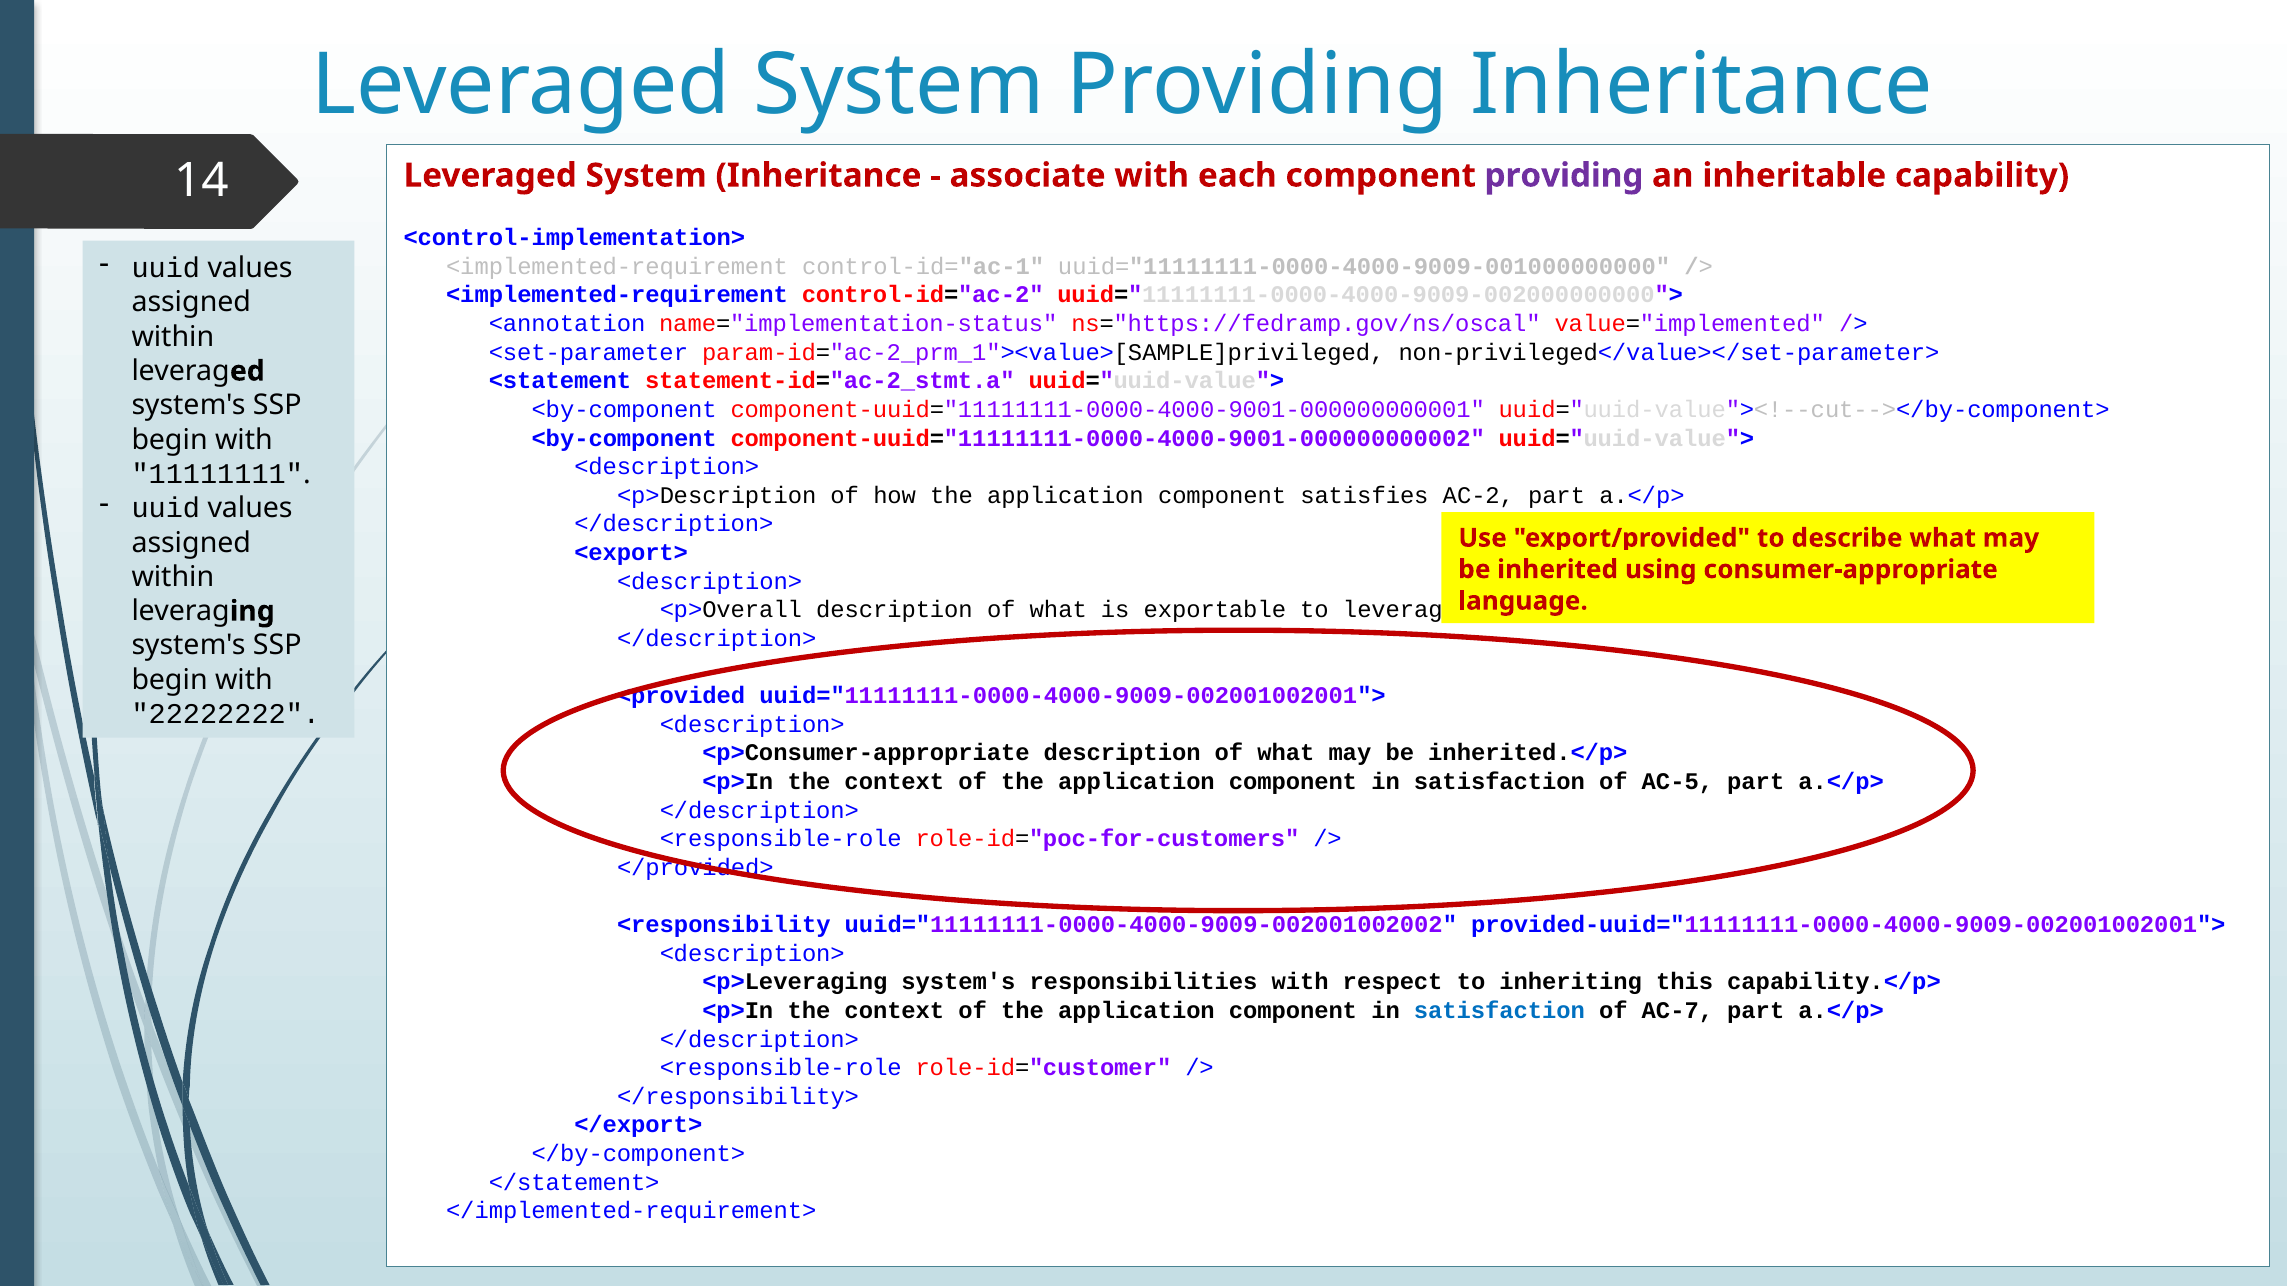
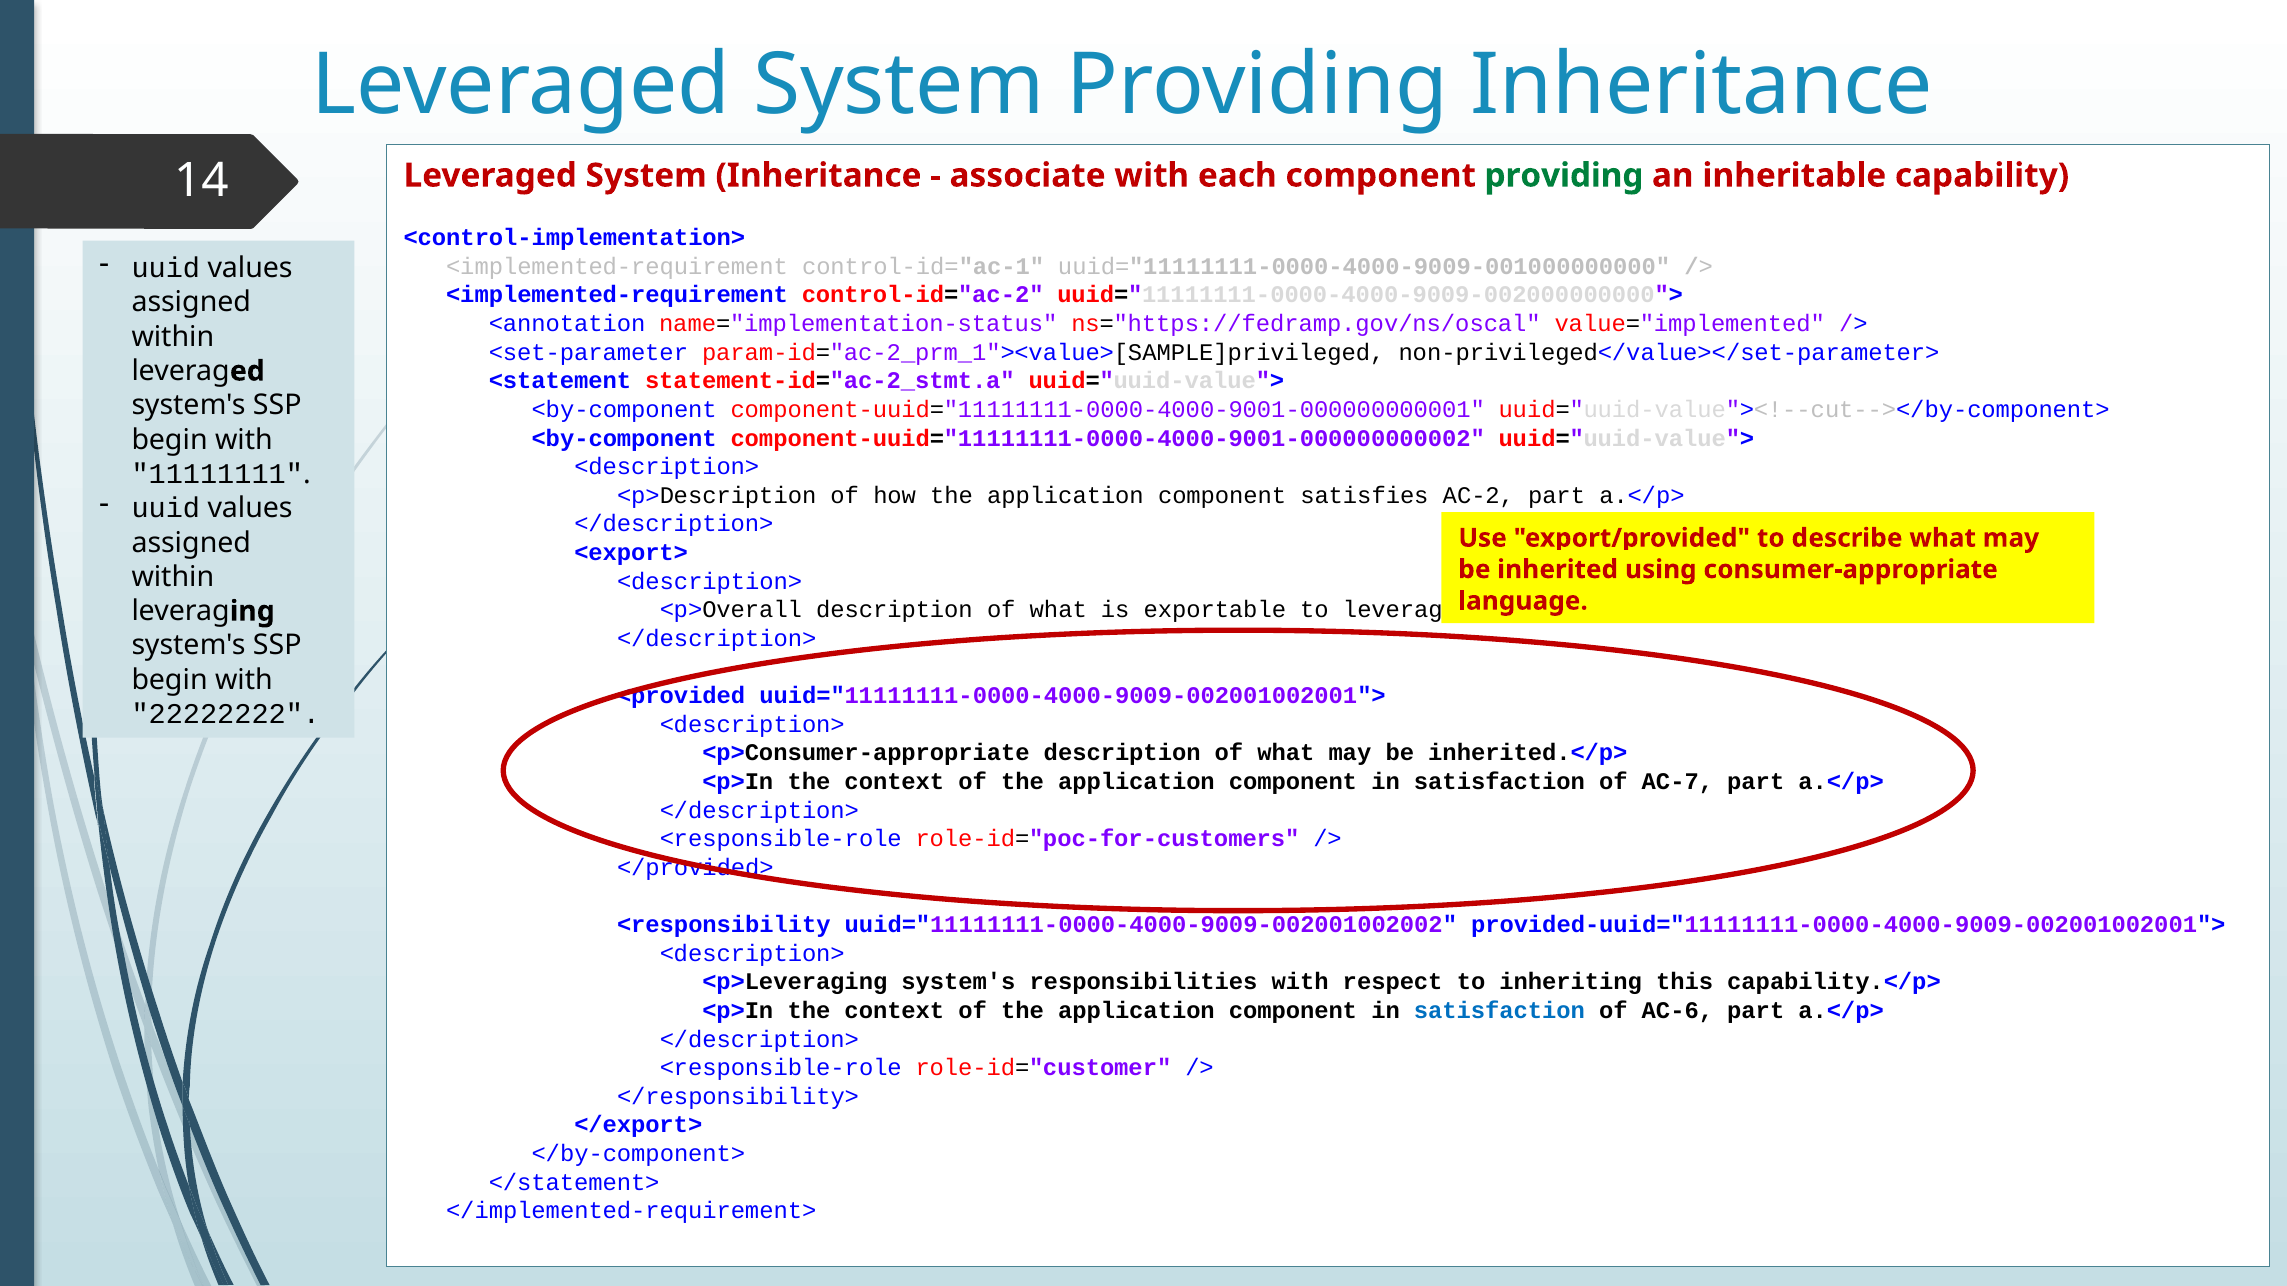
providing colour: purple -> green (1564, 176)
AC-5: AC-5 -> AC-7 (1677, 782)
AC-7: AC-7 -> AC-6 (1677, 1011)
